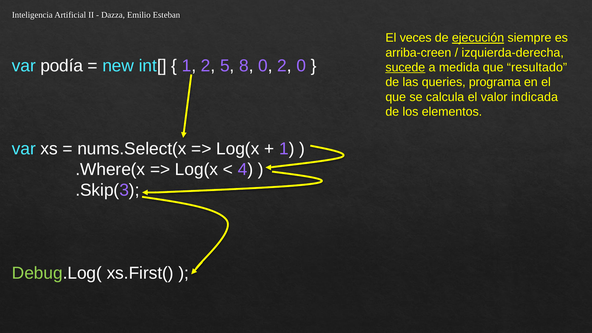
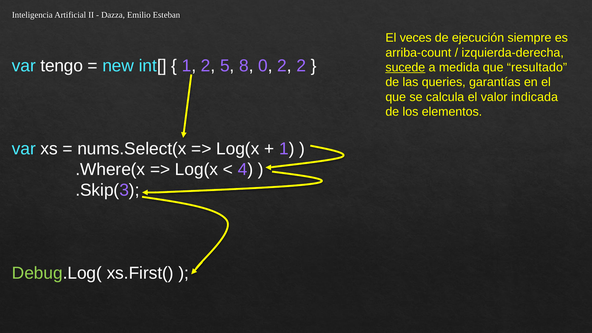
ejecución underline: present -> none (478, 38)
arriba-creen: arriba-creen -> arriba-count (418, 53)
podía: podía -> tengo (62, 66)
2 0: 0 -> 2 (301, 66)
programa: programa -> garantías (495, 82)
